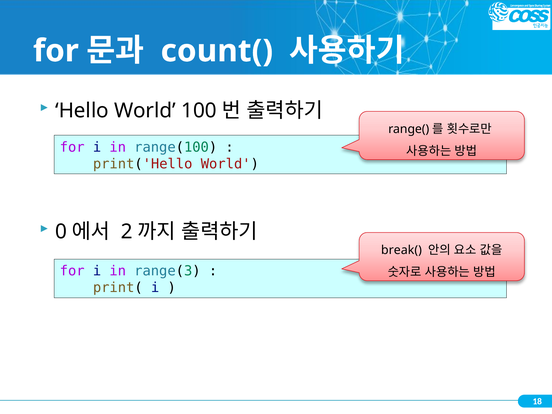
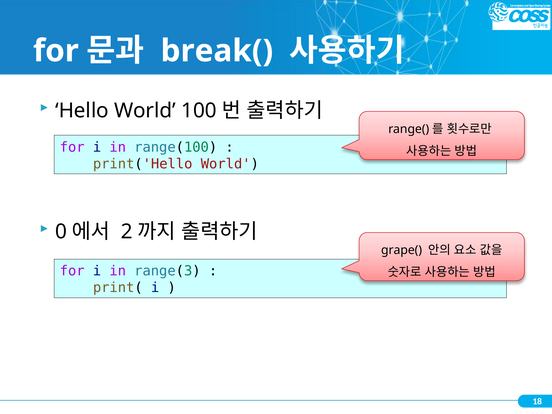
count(: count( -> break( (217, 51)
break(: break( -> grape( (402, 250)
